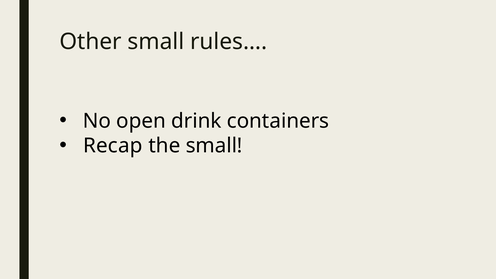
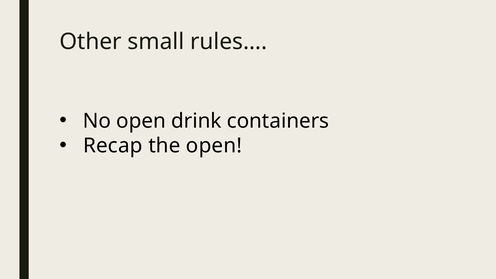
the small: small -> open (214, 146)
